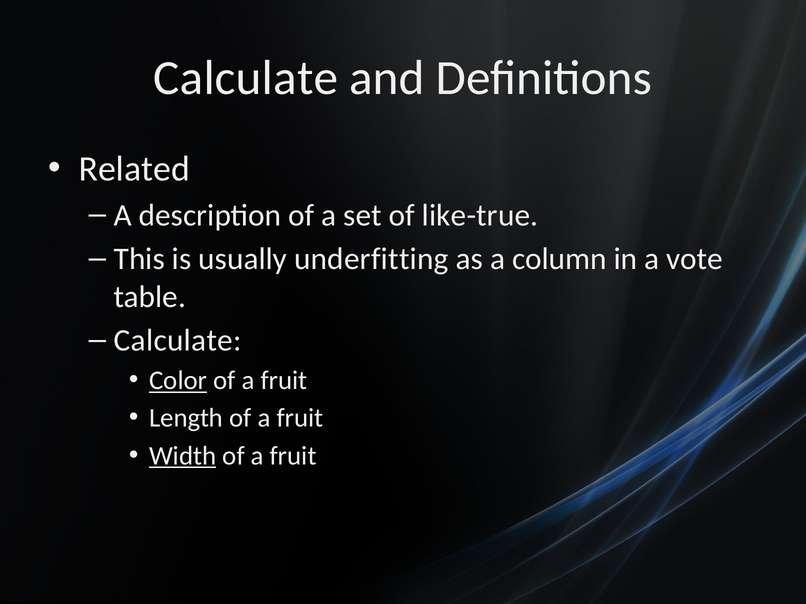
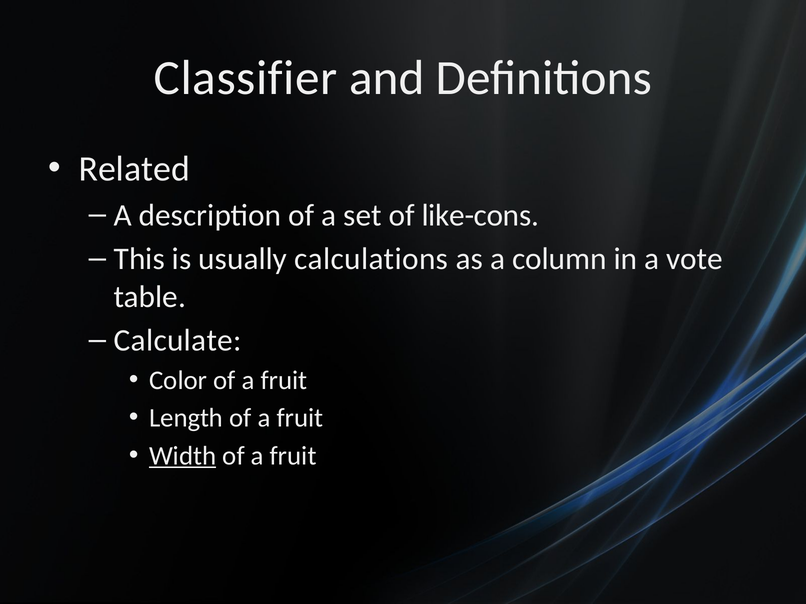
Calculate: Calculate -> Classifier (246, 78)
like-true: like-true -> like-cons (480, 215)
underfitting: underfitting -> calculations (371, 259)
Color underline: present -> none (178, 381)
